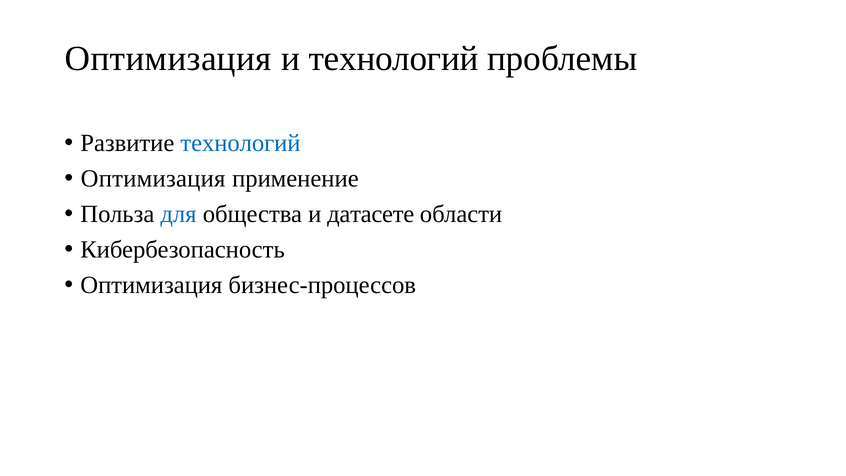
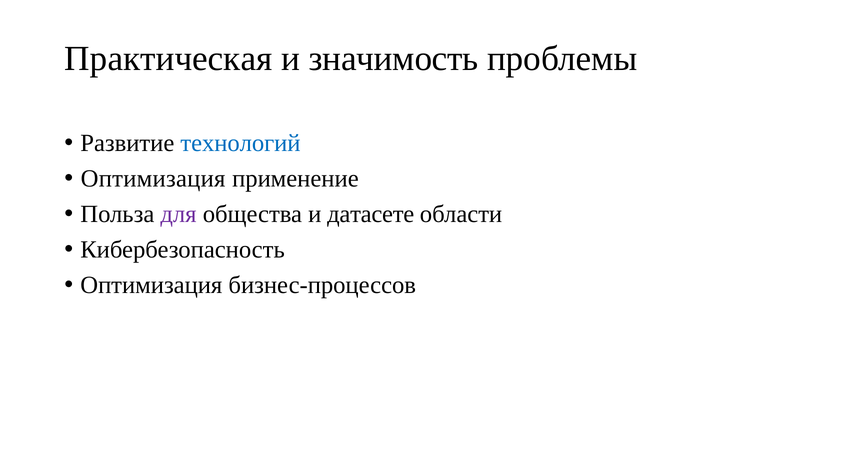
Оптимизация: Оптимизация -> Практическая (168, 59)
и технологий: технологий -> значимость (394, 59)
для colour: blue -> purple (178, 214)
